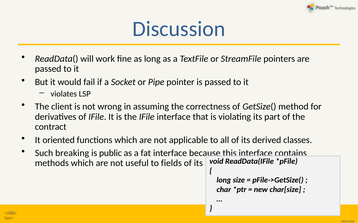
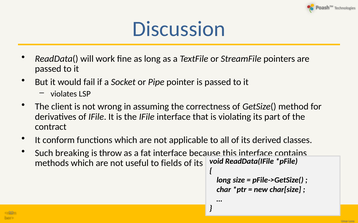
oriented: oriented -> conform (59, 140)
public: public -> throw (110, 153)
